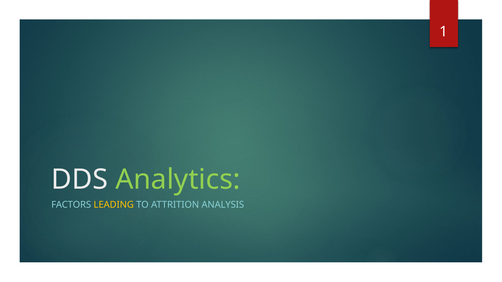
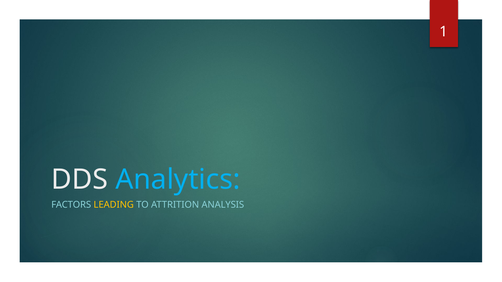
Analytics colour: light green -> light blue (178, 180)
